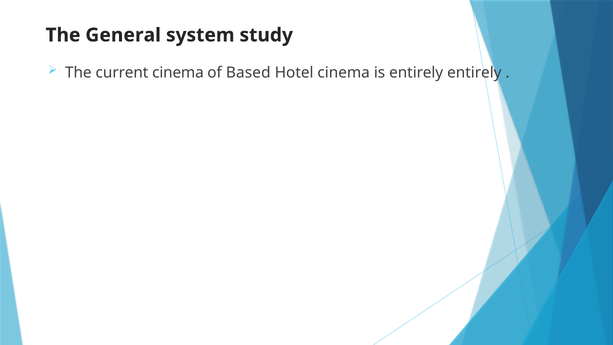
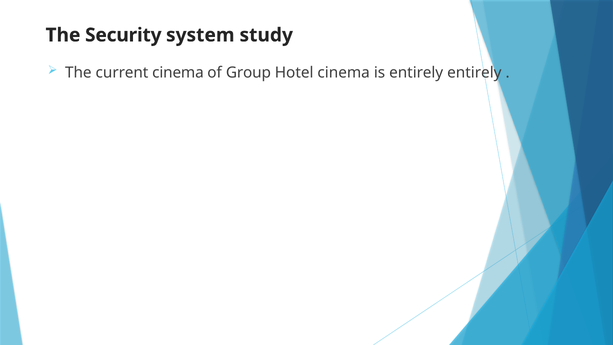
General: General -> Security (123, 35)
Based: Based -> Group (248, 72)
